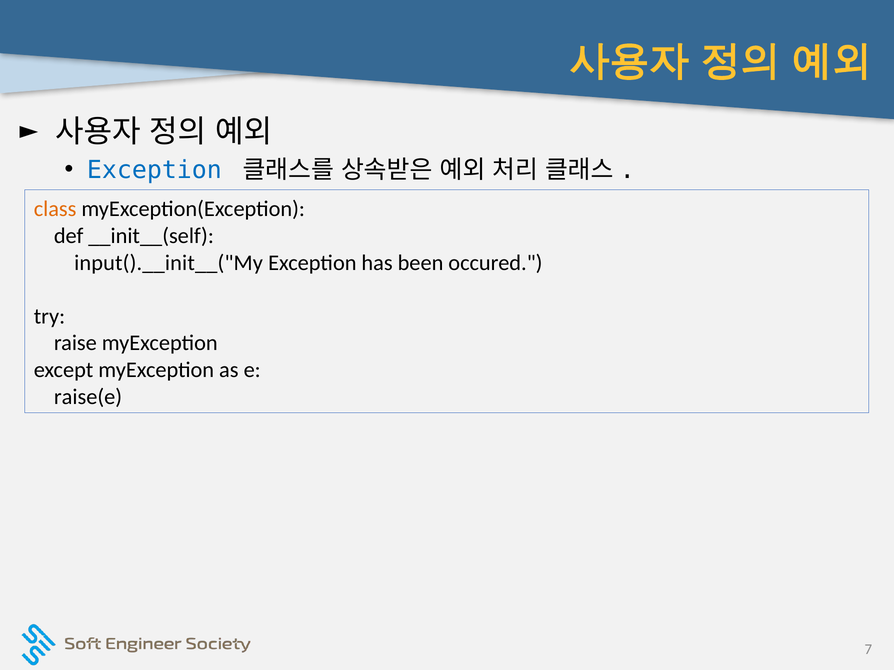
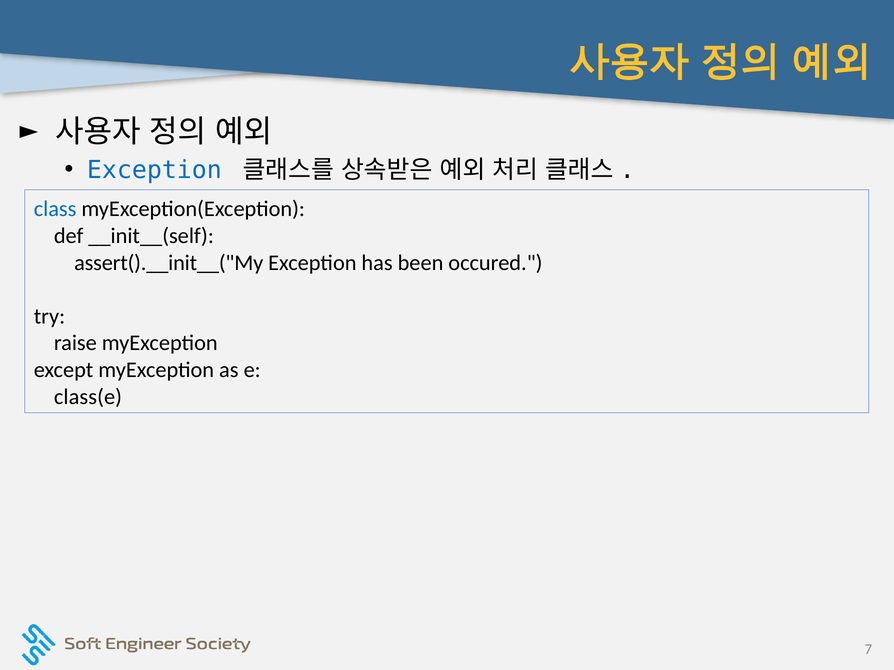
class colour: orange -> blue (55, 209)
input().__init__("My: input().__init__("My -> assert().__init__("My (169, 263)
raise(e: raise(e -> class(e (88, 397)
